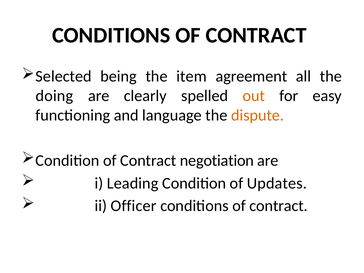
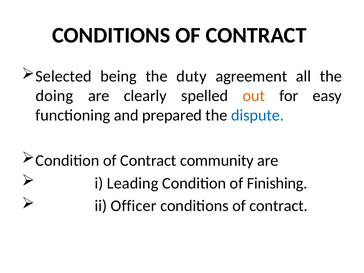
item: item -> duty (191, 76)
language: language -> prepared (172, 115)
dispute colour: orange -> blue (258, 115)
negotiation: negotiation -> community (217, 161)
Updates: Updates -> Finishing (277, 183)
